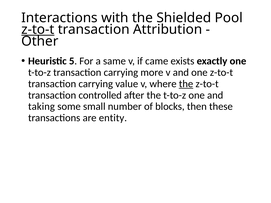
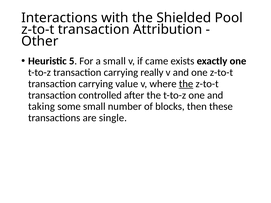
z-to-t underline: present -> none (38, 29)
a same: same -> small (114, 61)
more: more -> really (152, 72)
entity: entity -> single (113, 118)
